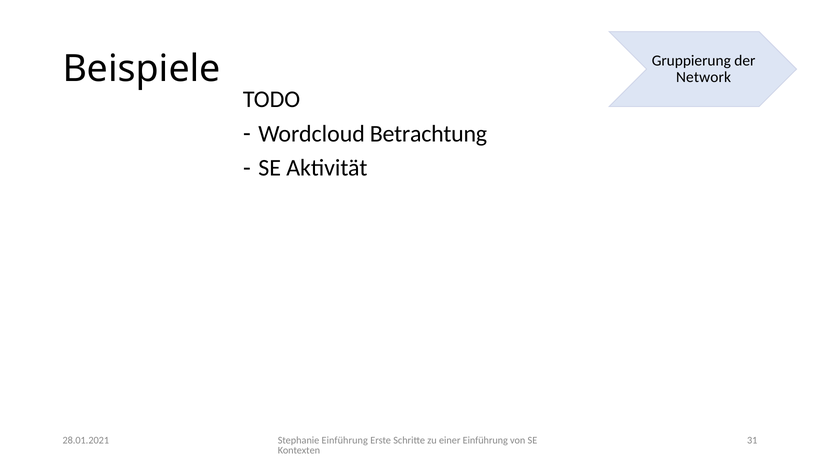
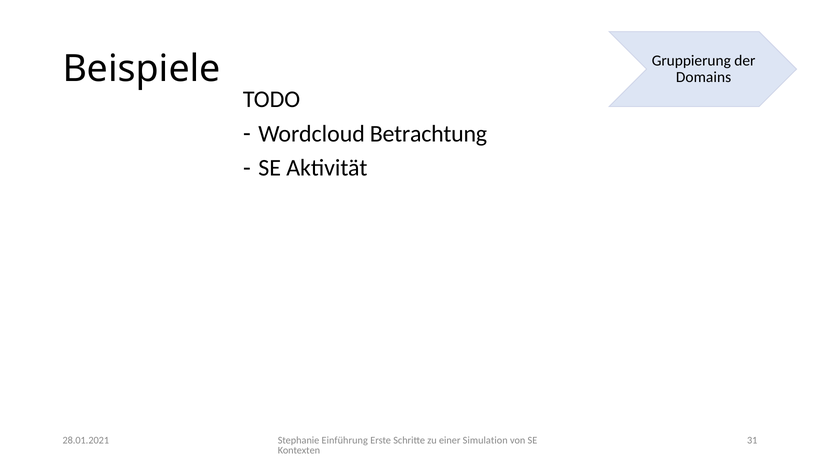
Network: Network -> Domains (704, 77)
einer Einführung: Einführung -> Simulation (485, 440)
